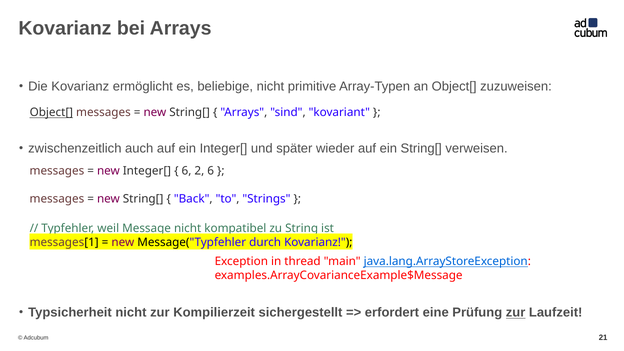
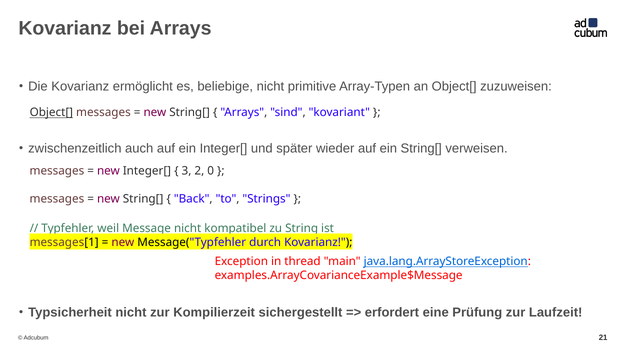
6: 6 -> 3 (187, 171)
2 6: 6 -> 0 (211, 171)
zur underline: present -> none (516, 313)
